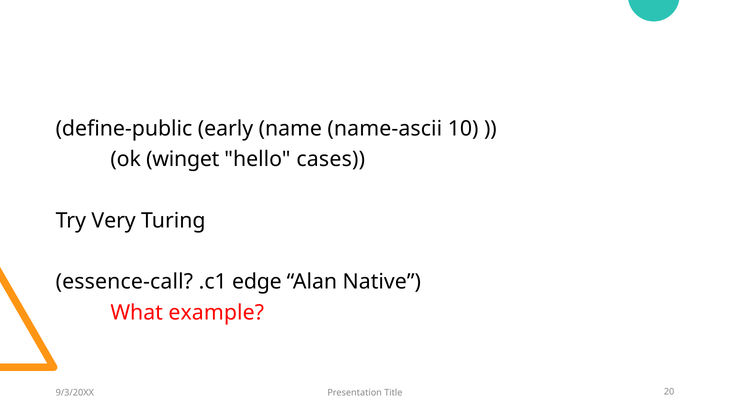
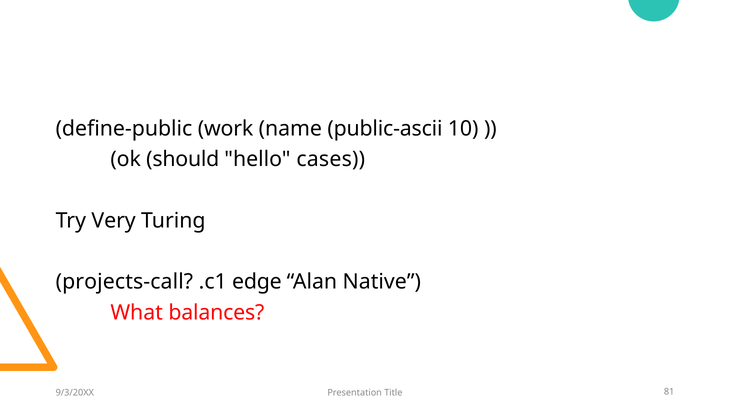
early: early -> work (226, 129)
name-ascii: name-ascii -> public-ascii (385, 129)
winget: winget -> should (183, 159)
essence-call: essence-call -> projects-call (124, 282)
example: example -> balances (216, 312)
20: 20 -> 81 (669, 391)
